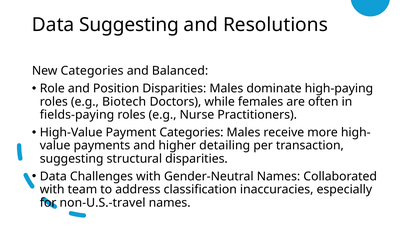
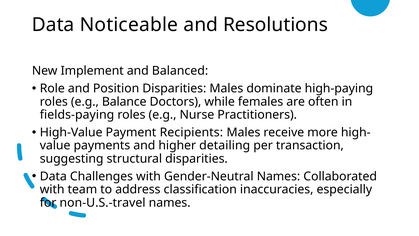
Data Suggesting: Suggesting -> Noticeable (129, 25)
New Categories: Categories -> Implement (92, 71)
Biotech: Biotech -> Balance (124, 102)
Payment Categories: Categories -> Recipients (191, 132)
